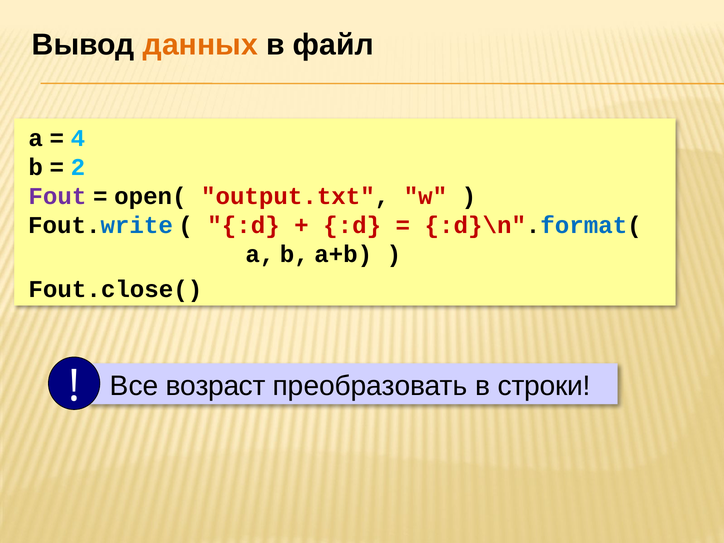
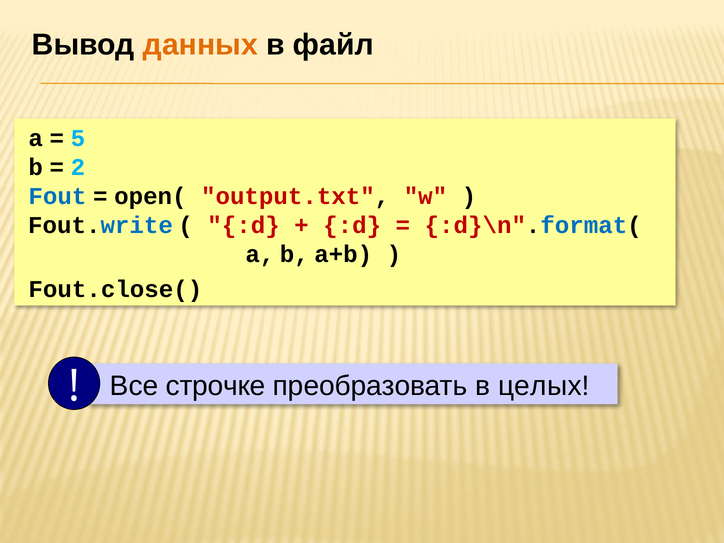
4: 4 -> 5 (78, 138)
Fout colour: purple -> blue (57, 196)
возраст: возраст -> строчке (216, 386)
строки: строки -> целых (544, 386)
